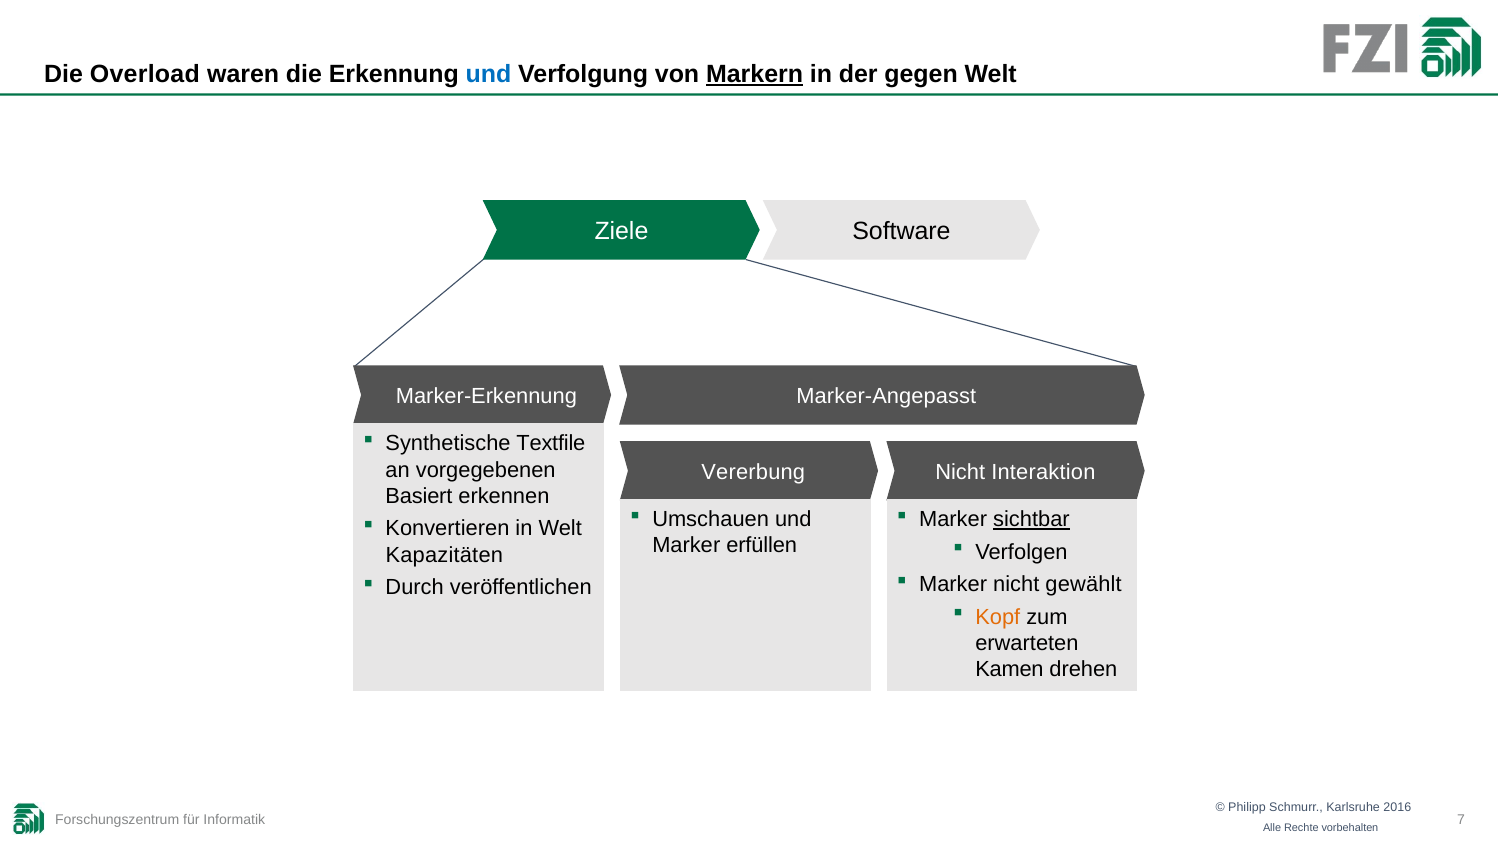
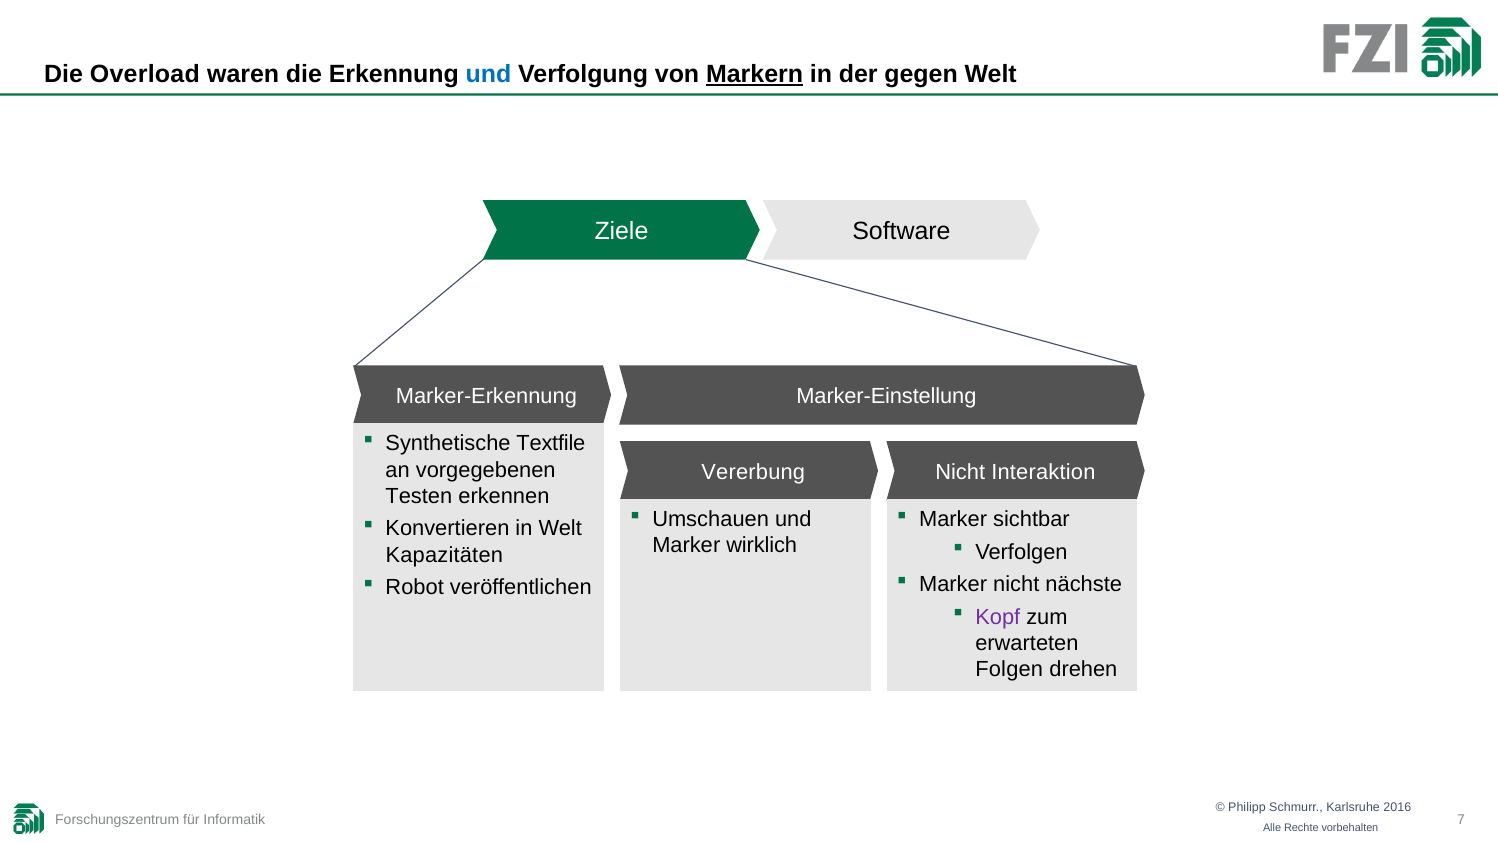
Marker-Angepasst: Marker-Angepasst -> Marker-Einstellung (886, 396)
Basiert: Basiert -> Testen (419, 496)
sichtbar underline: present -> none (1031, 519)
erfüllen: erfüllen -> wirklich (762, 546)
gewählt: gewählt -> nächste (1084, 584)
Durch: Durch -> Robot (415, 587)
Kopf colour: orange -> purple (998, 617)
Kamen: Kamen -> Folgen (1009, 669)
